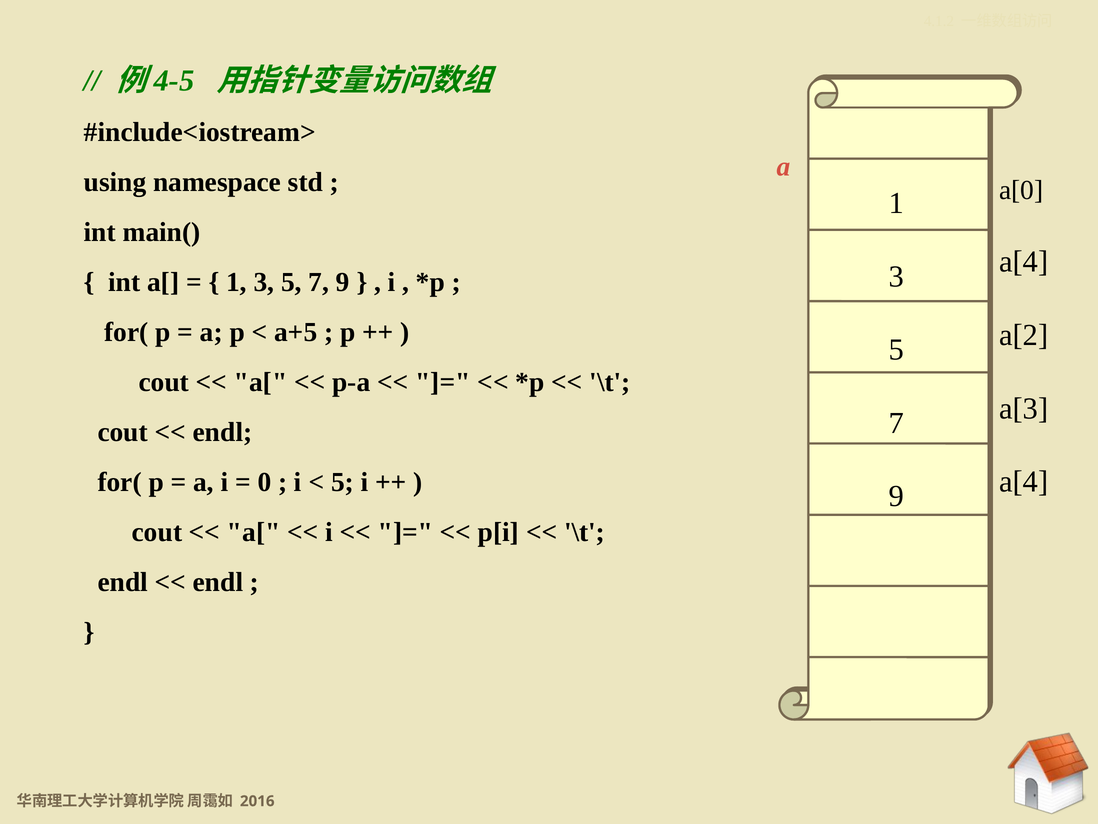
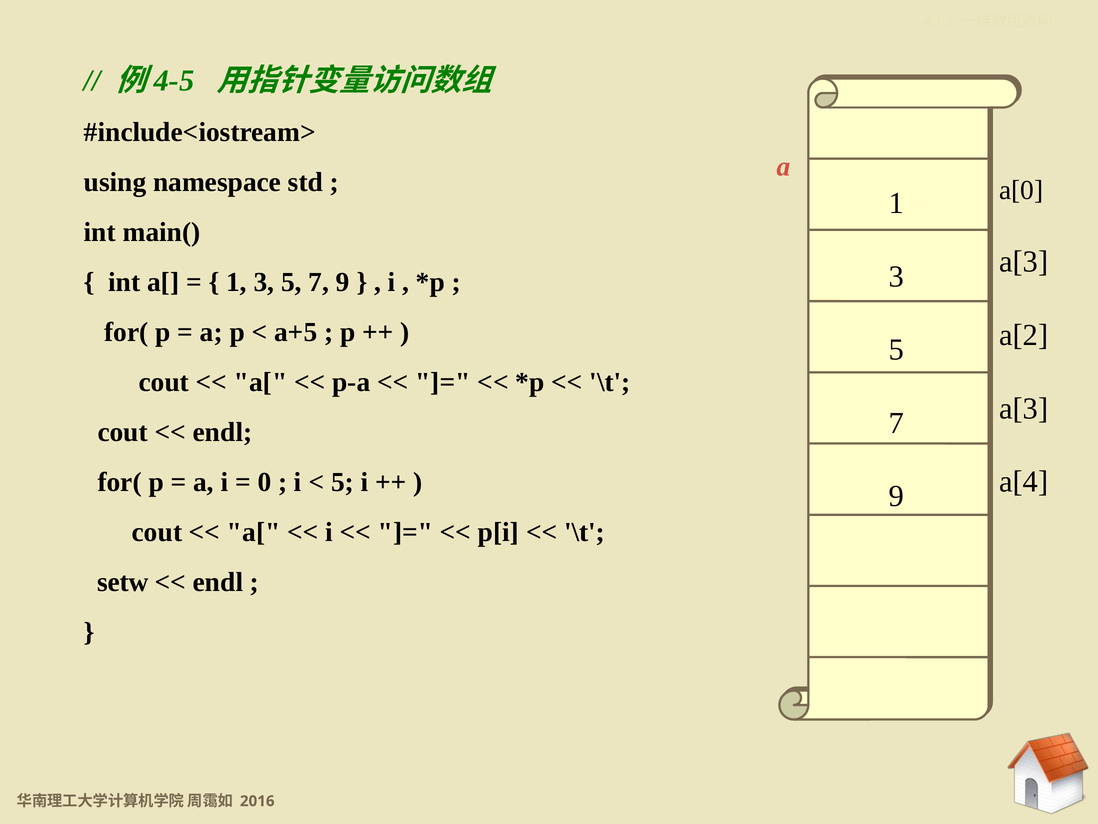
a[4: a[4 -> a[3 (1024, 262)
endl: endl -> setw (123, 582)
